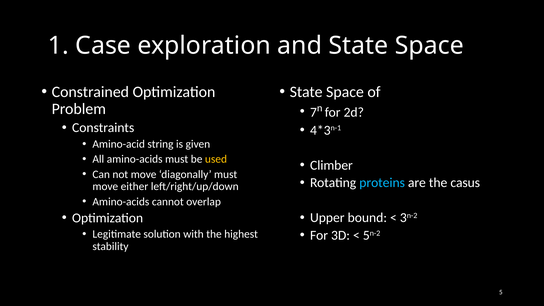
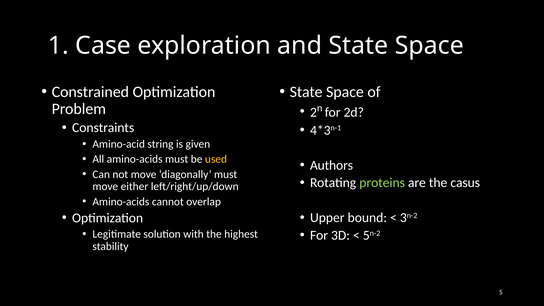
7: 7 -> 2 (314, 112)
Climber: Climber -> Authors (331, 165)
proteins colour: light blue -> light green (382, 183)
